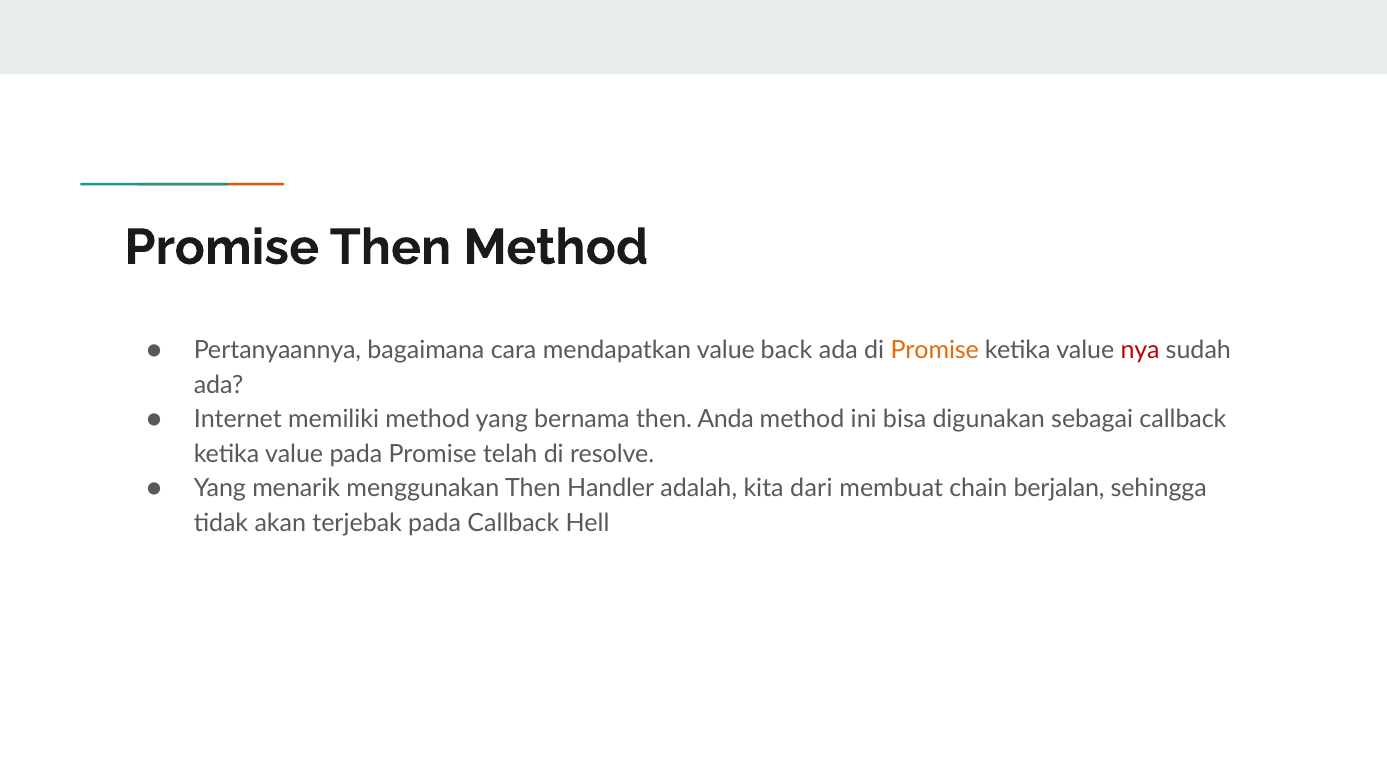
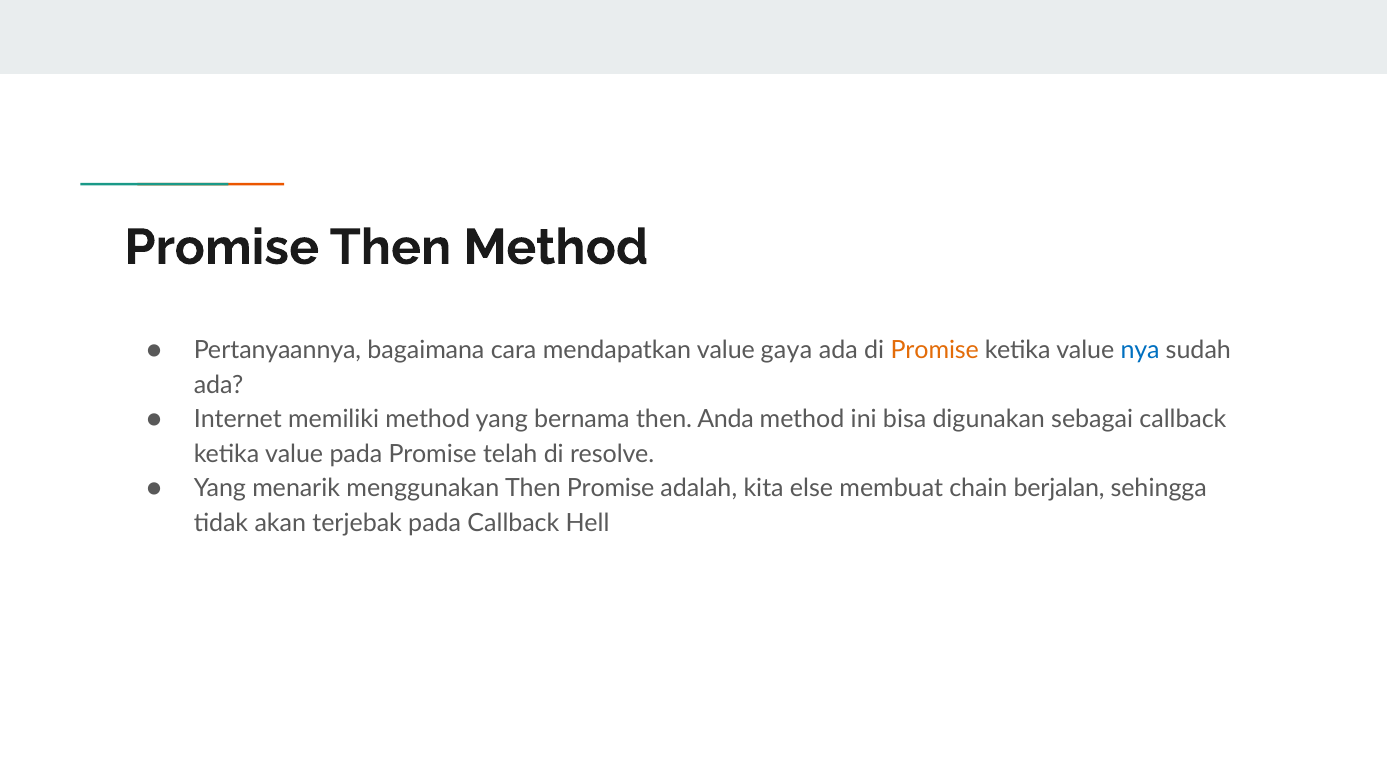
back: back -> gaya (786, 350)
nya colour: red -> blue (1140, 350)
Then Handler: Handler -> Promise (611, 489)
dari: dari -> else (812, 489)
